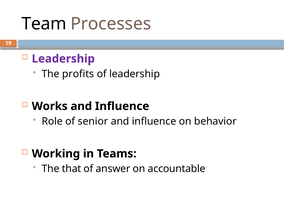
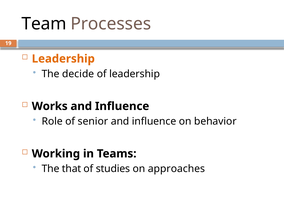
Leadership colour: purple -> orange (63, 59)
profits: profits -> decide (78, 74)
answer: answer -> studies (113, 169)
accountable: accountable -> approaches (177, 169)
